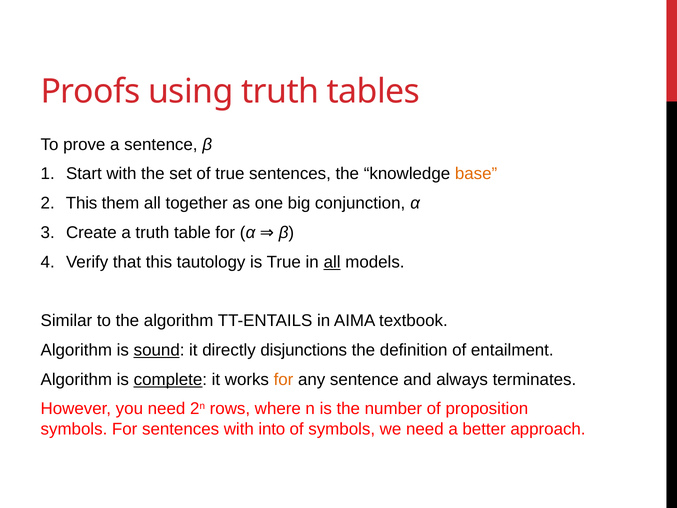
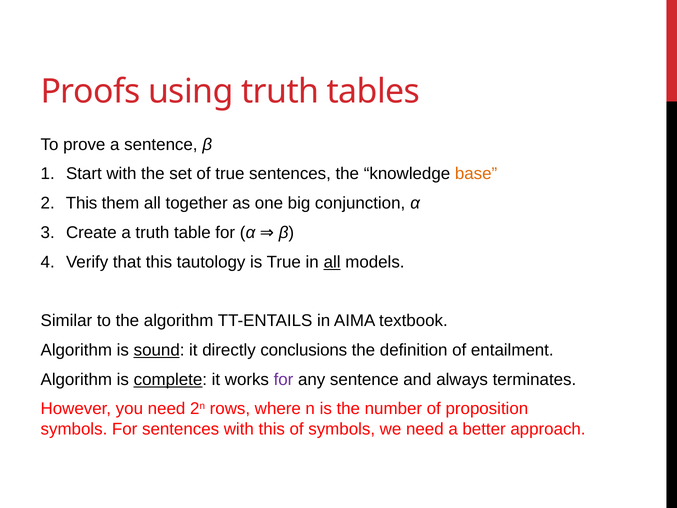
disjunctions: disjunctions -> conclusions (304, 350)
for colour: orange -> purple (284, 379)
with into: into -> this (272, 429)
